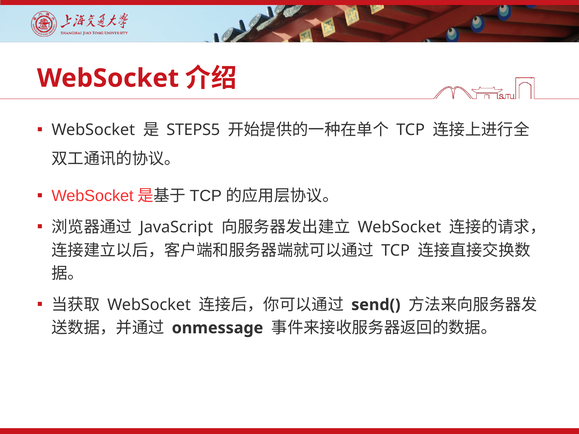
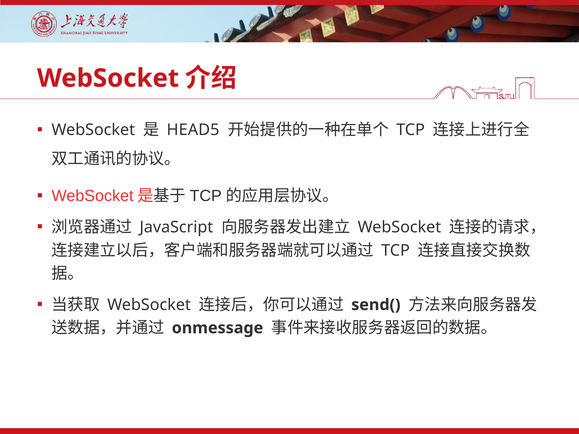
STEPS5: STEPS5 -> HEAD5 (193, 130)
